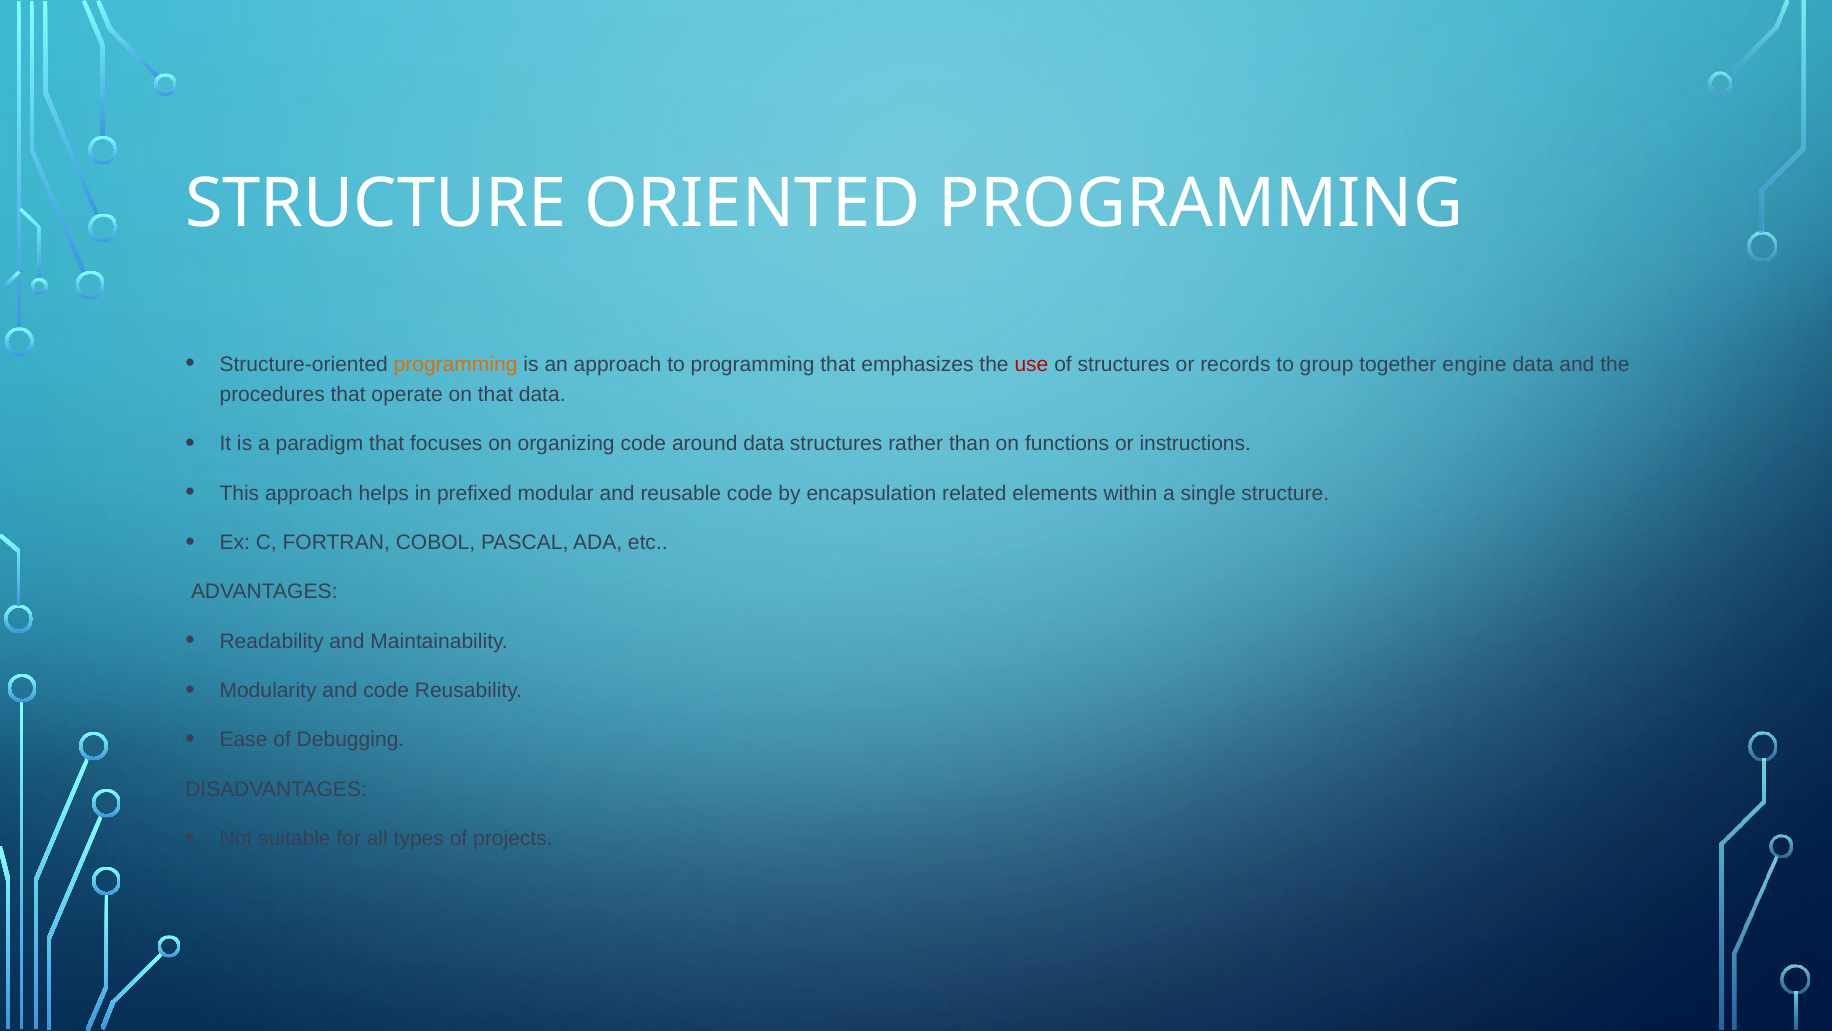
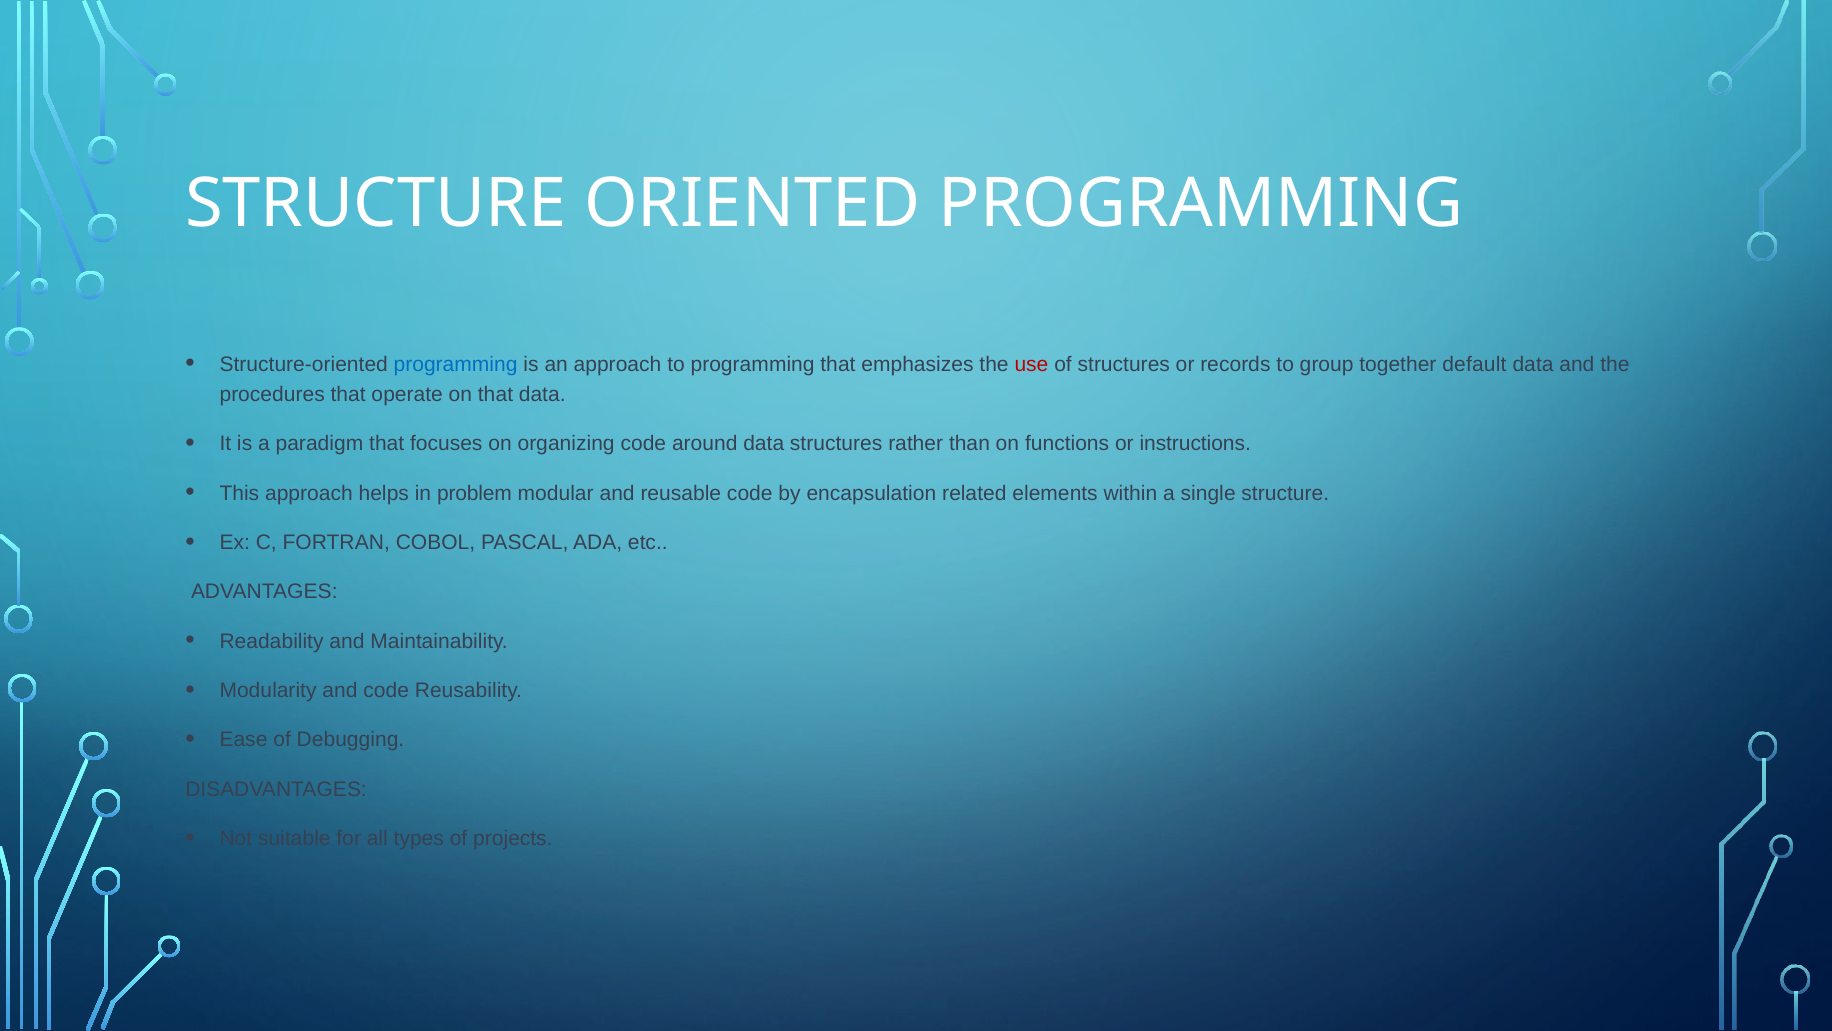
programming colour: orange -> blue (456, 364)
engine: engine -> default (1474, 364)
prefixed: prefixed -> problem (474, 493)
